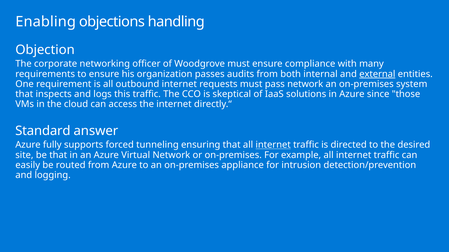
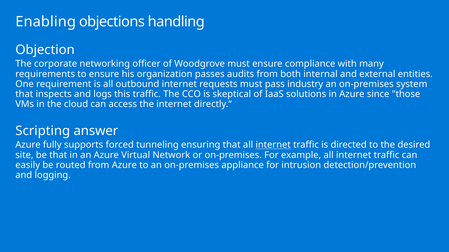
external underline: present -> none (377, 74)
pass network: network -> industry (305, 84)
Standard: Standard -> Scripting (43, 131)
